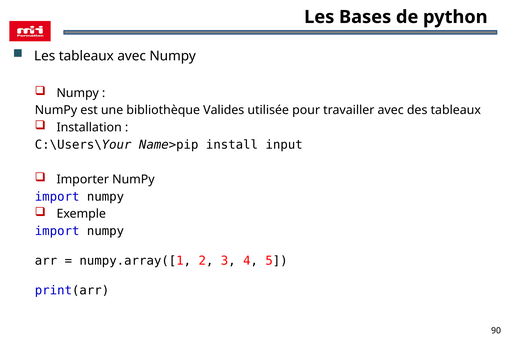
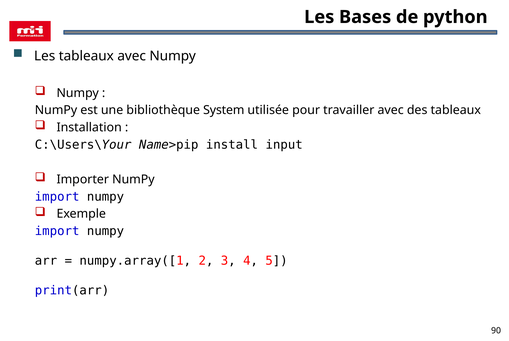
Valides: Valides -> System (224, 110)
